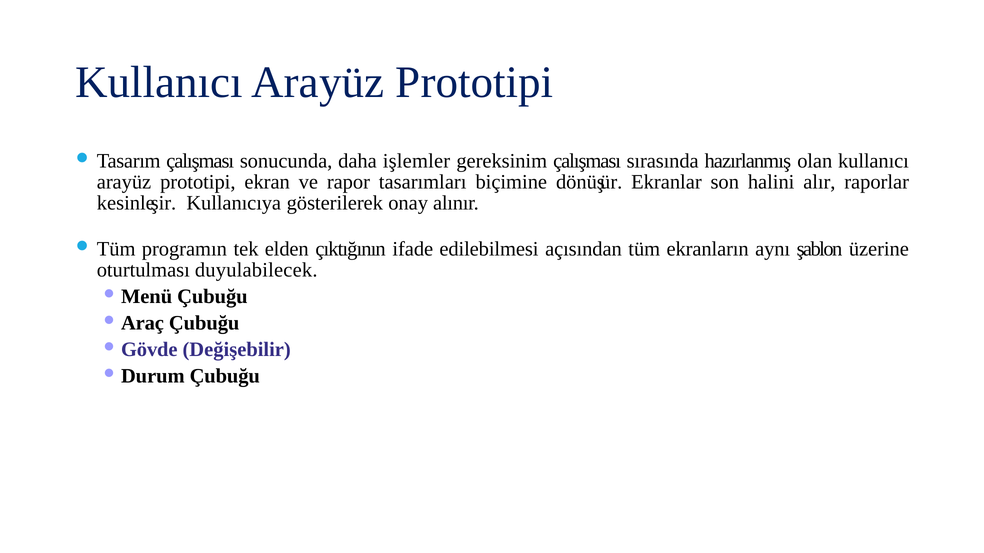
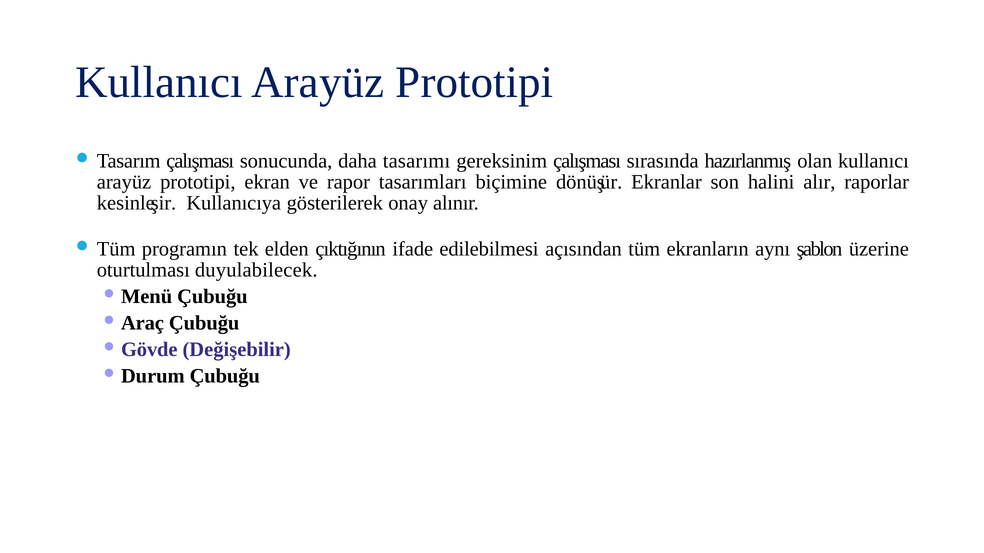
işlemler: işlemler -> tasarımı (416, 161)
